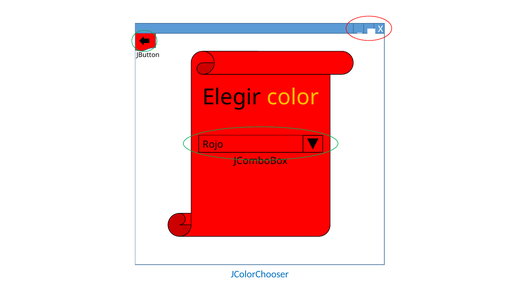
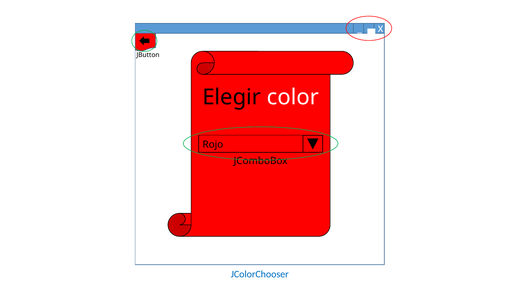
color colour: yellow -> white (293, 97)
